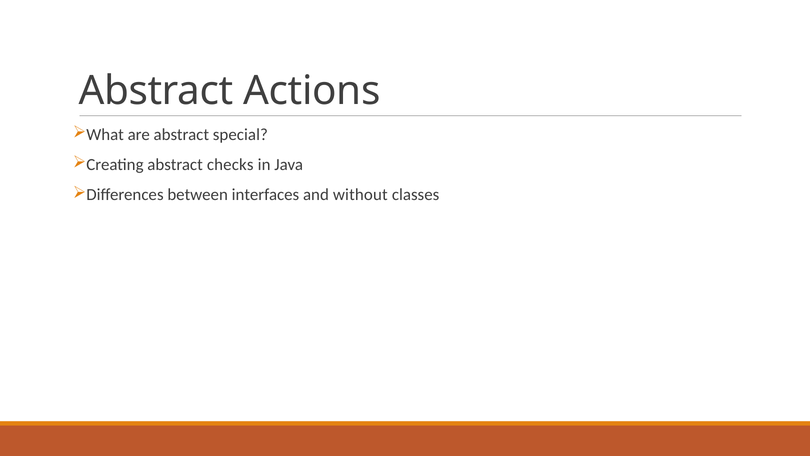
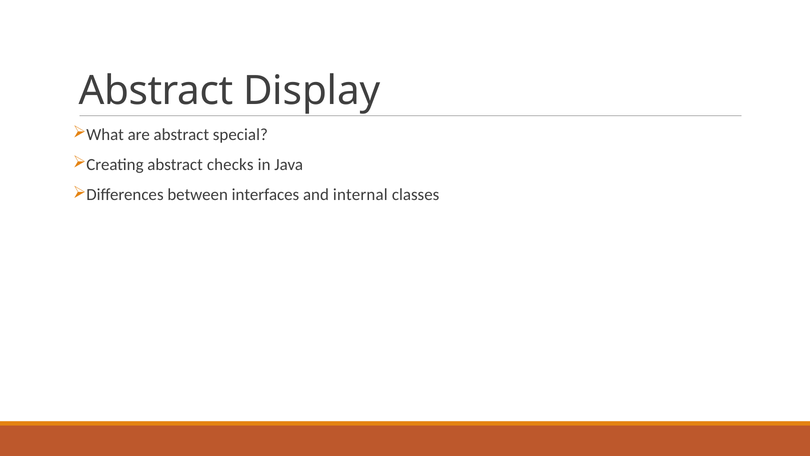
Actions: Actions -> Display (312, 91)
without: without -> internal (360, 195)
